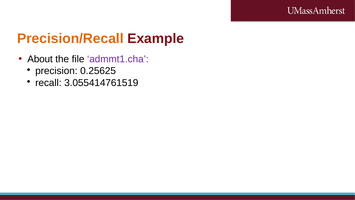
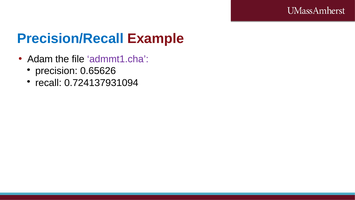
Precision/Recall colour: orange -> blue (70, 39)
About: About -> Adam (40, 59)
0.25625: 0.25625 -> 0.65626 (98, 71)
3.055414761519: 3.055414761519 -> 0.724137931094 (101, 83)
